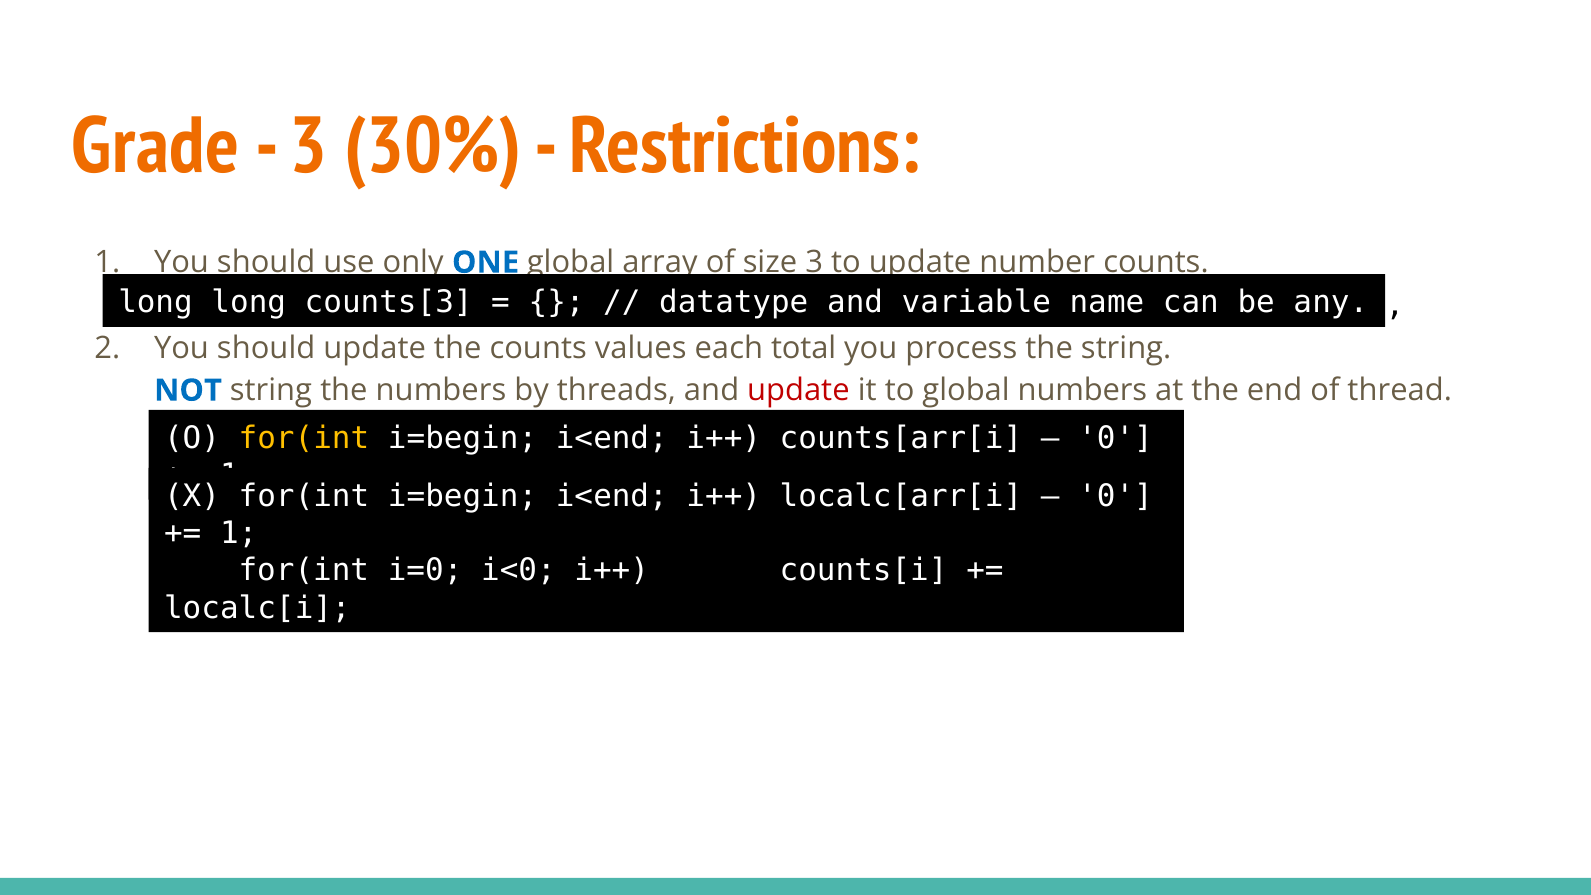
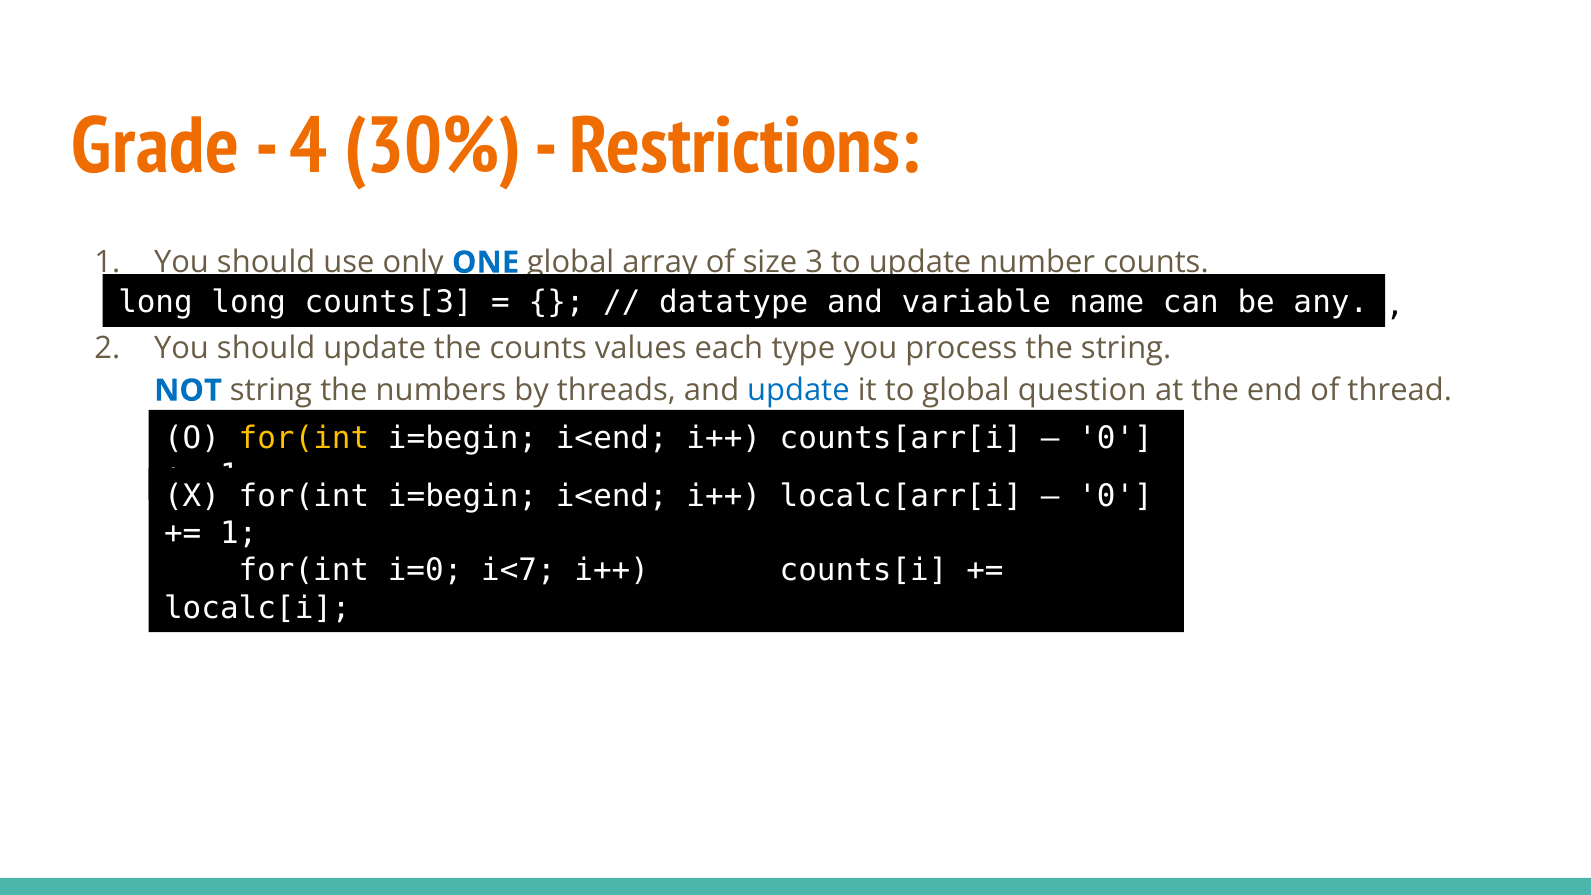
3: 3 -> 4 (309, 147)
total: total -> type (803, 348)
update colour: red -> blue (798, 390)
global numbers: numbers -> question (1082, 390)
i<0: i<0 -> i<7 (518, 571)
